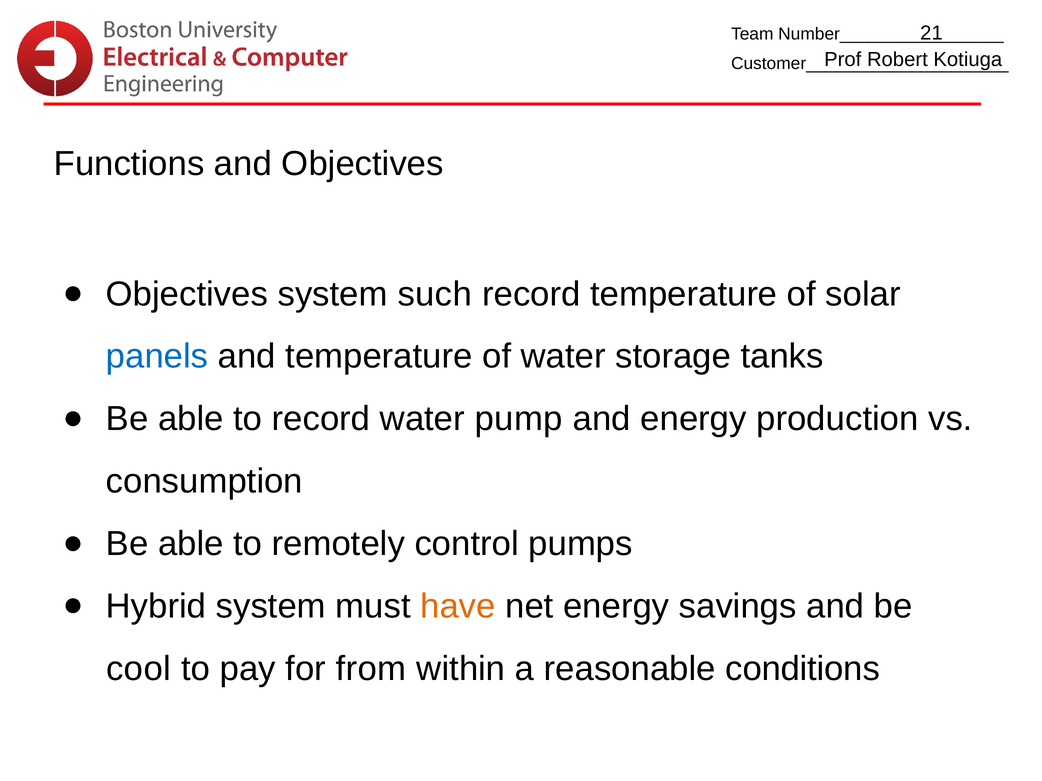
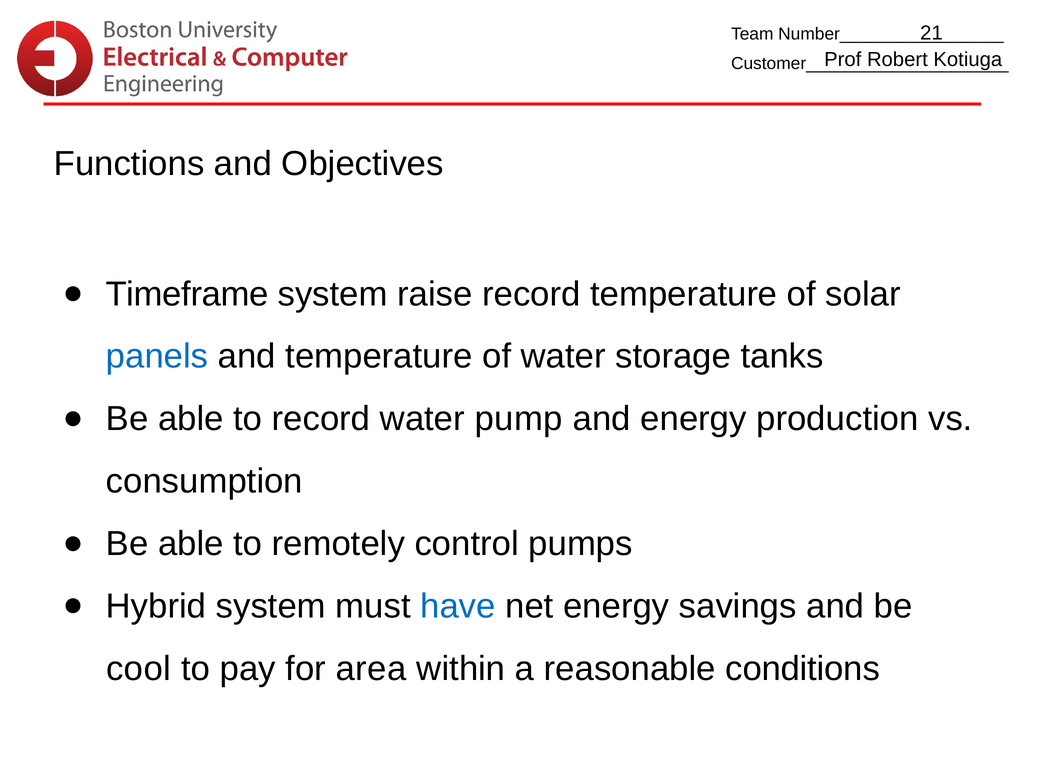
Objectives: Objectives -> Timeframe (187, 294)
such: such -> raise (435, 294)
have colour: orange -> blue (458, 607)
from: from -> area (371, 669)
